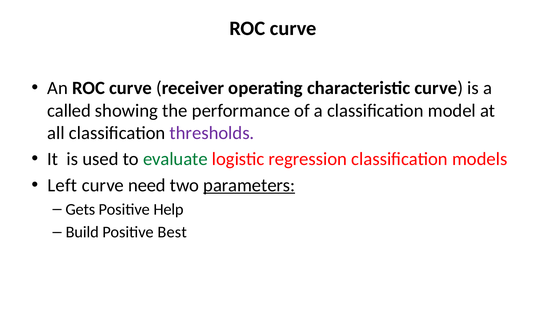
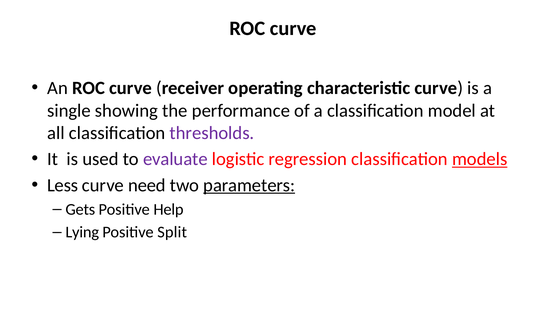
called: called -> single (69, 111)
evaluate colour: green -> purple (175, 159)
models underline: none -> present (480, 159)
Left: Left -> Less (63, 185)
Build: Build -> Lying (82, 232)
Best: Best -> Split (172, 232)
